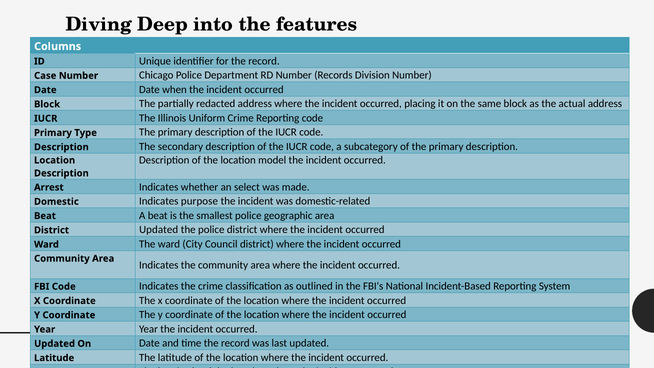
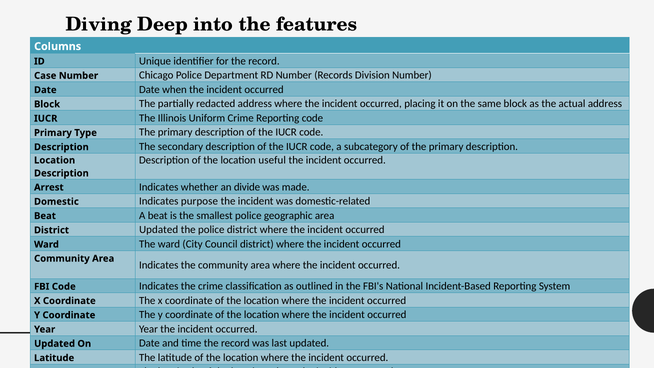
model: model -> useful (272, 160)
select: select -> divide (247, 187)
